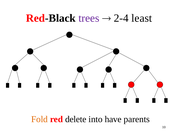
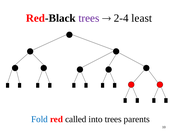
Fold colour: orange -> blue (39, 119)
delete: delete -> called (76, 119)
into have: have -> trees (113, 119)
